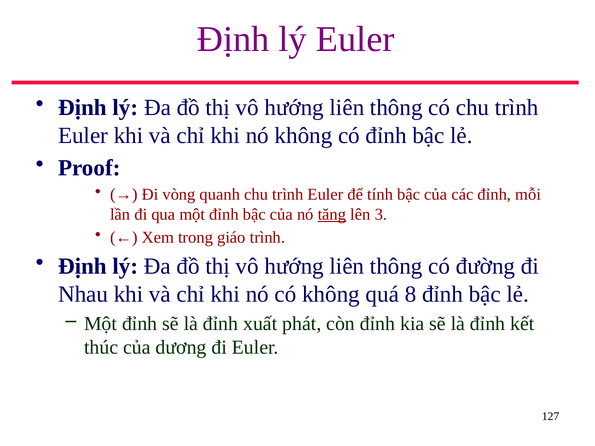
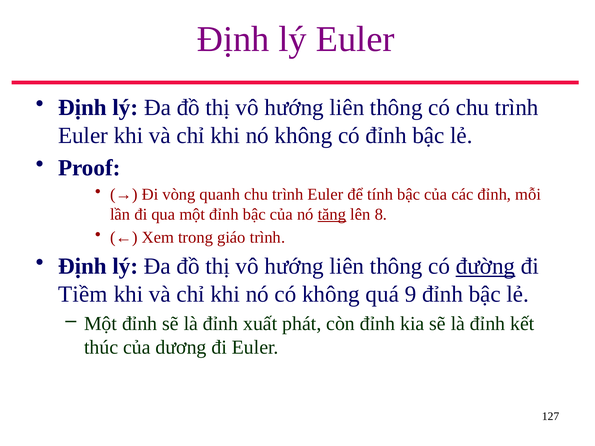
3: 3 -> 8 (381, 214)
đường underline: none -> present (486, 266)
Nhau: Nhau -> Tiềm (83, 294)
8: 8 -> 9 (410, 294)
